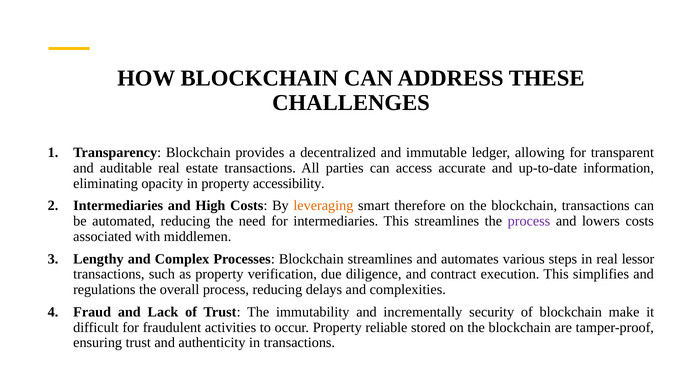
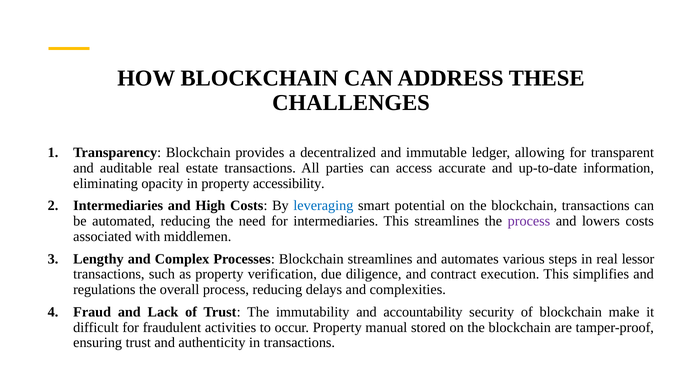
leveraging colour: orange -> blue (323, 206)
therefore: therefore -> potential (420, 206)
incrementally: incrementally -> accountability (423, 312)
reliable: reliable -> manual (386, 327)
